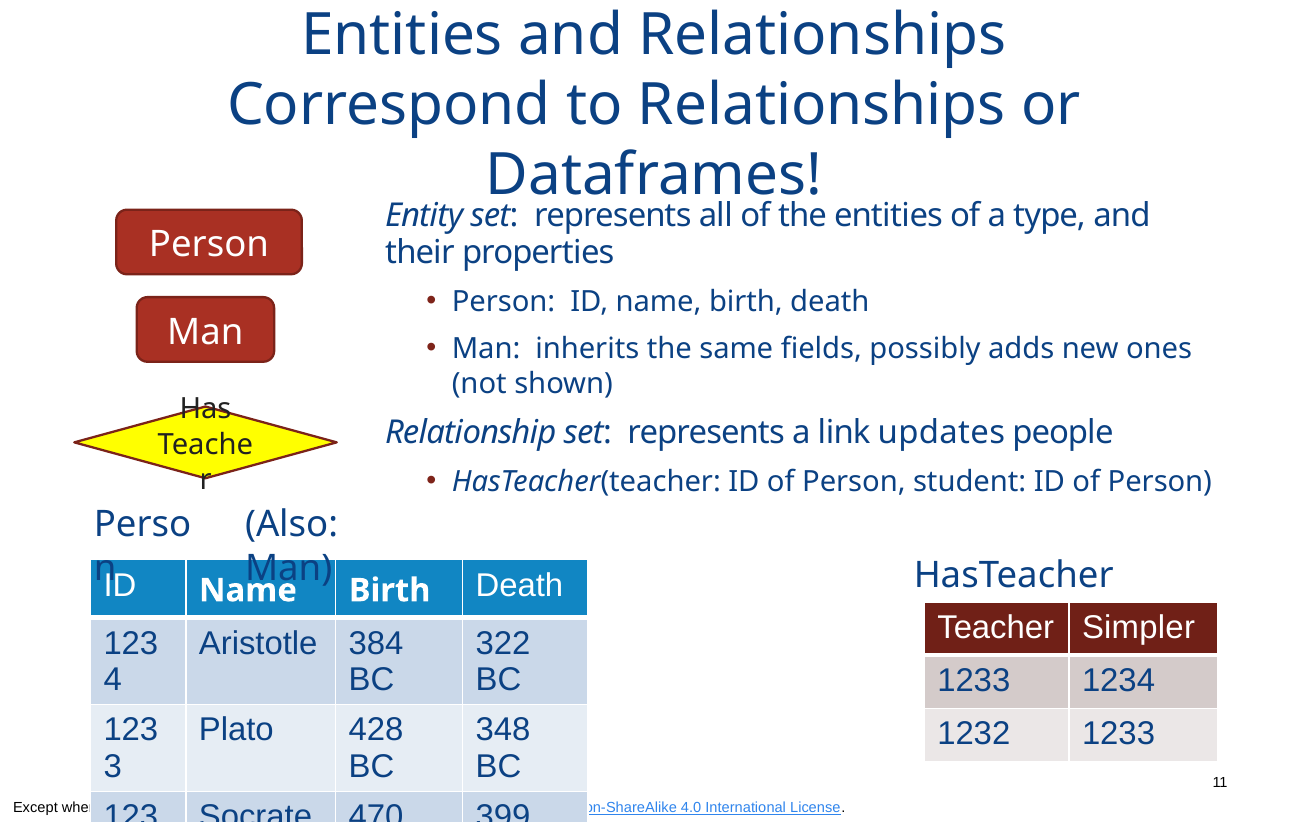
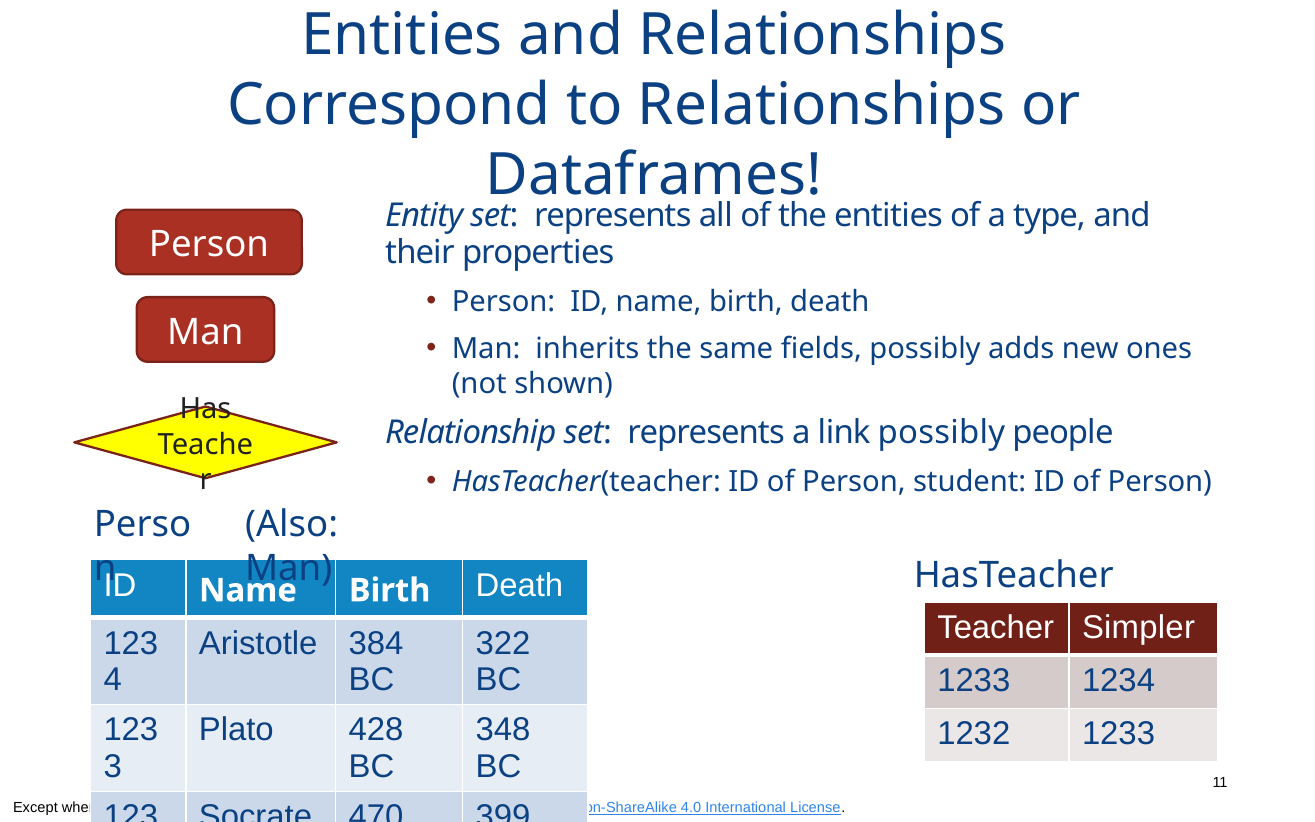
link updates: updates -> possibly (941, 433)
